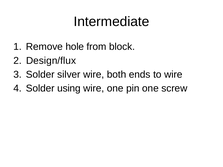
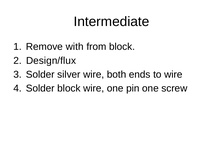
hole: hole -> with (75, 47)
Solder using: using -> block (69, 88)
